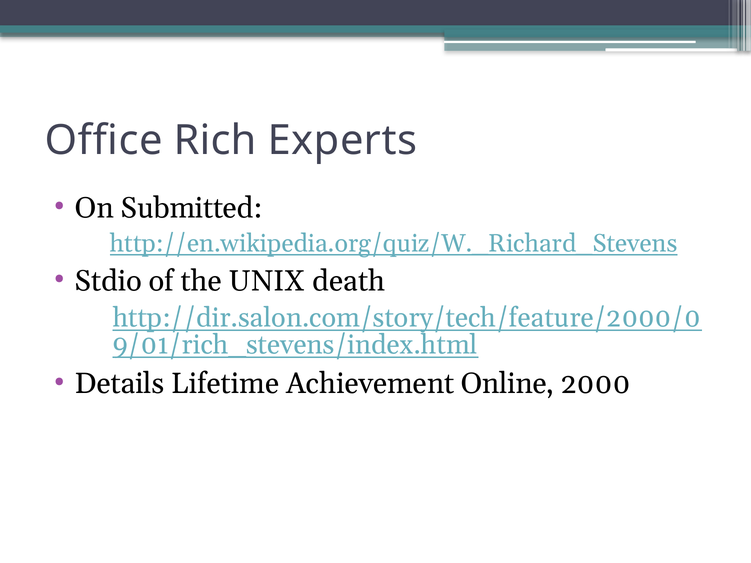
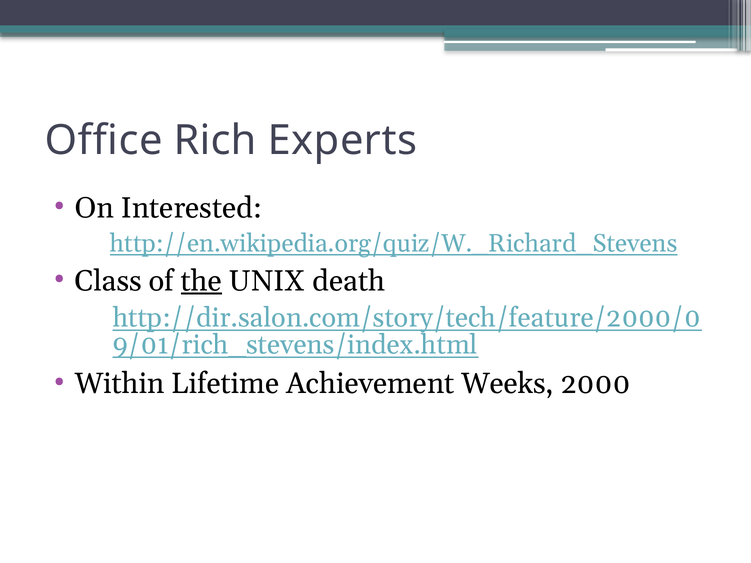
Submitted: Submitted -> Interested (191, 208)
Stdio: Stdio -> Class (108, 281)
the underline: none -> present (201, 281)
Details: Details -> Within (120, 384)
Online: Online -> Weeks (507, 384)
